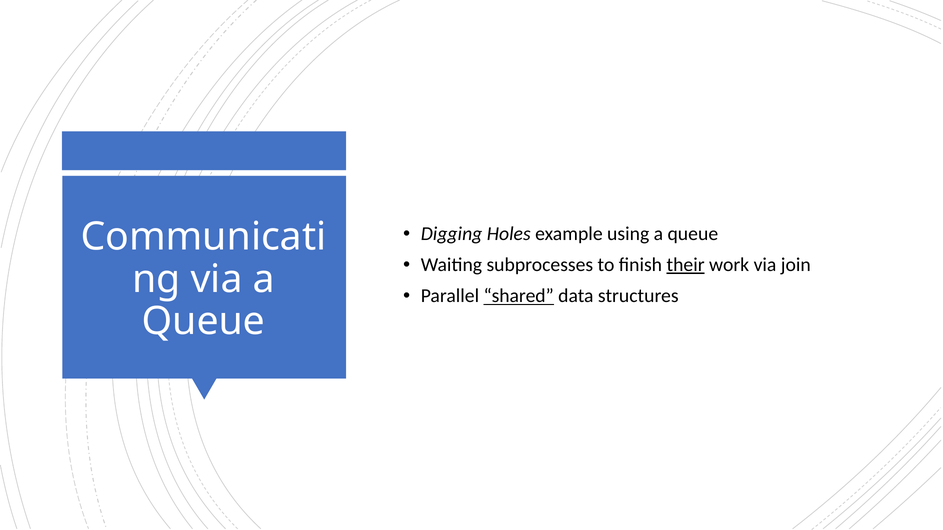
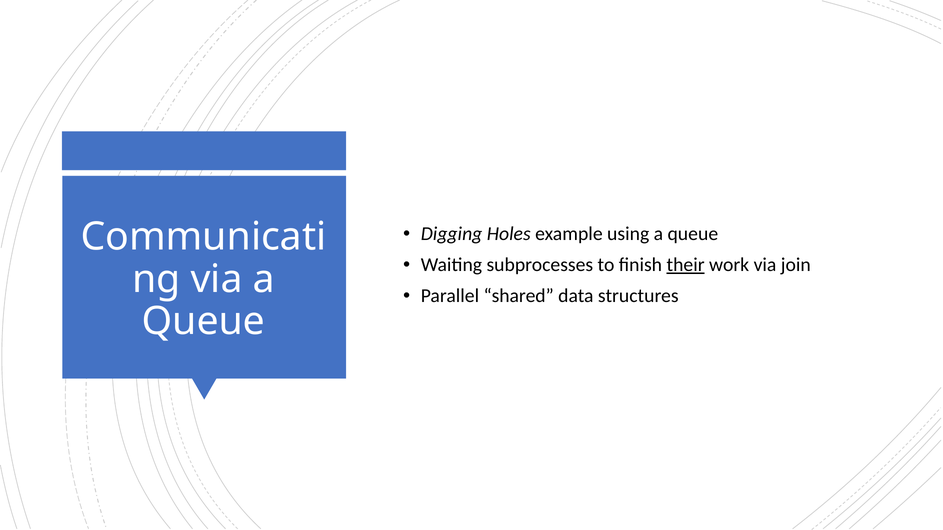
shared underline: present -> none (519, 296)
